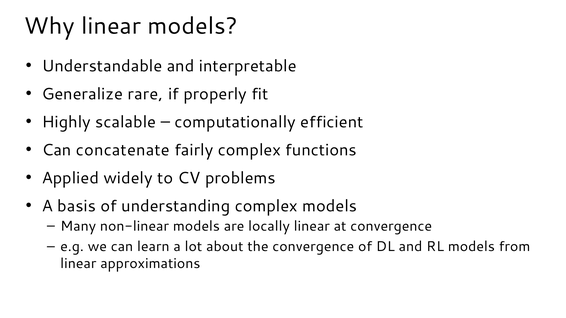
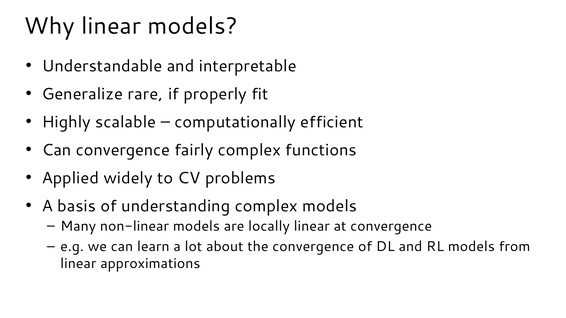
Can concatenate: concatenate -> convergence (123, 150)
